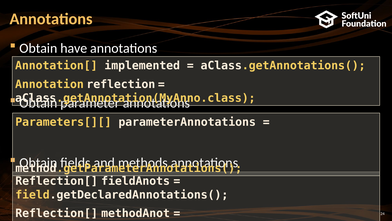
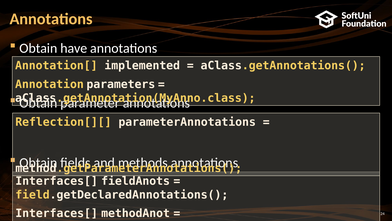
reflection: reflection -> parameters (121, 84)
Parameters[][: Parameters[][ -> Reflection[][ (63, 122)
Reflection[: Reflection[ -> Interfaces[ (57, 181)
Reflection[: Reflection[ -> Interfaces[ (57, 213)
